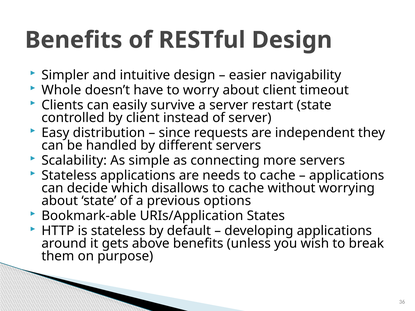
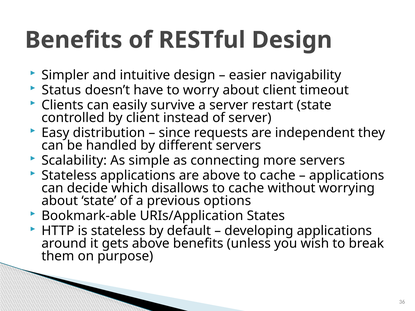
Whole: Whole -> Status (61, 90)
are needs: needs -> above (221, 176)
